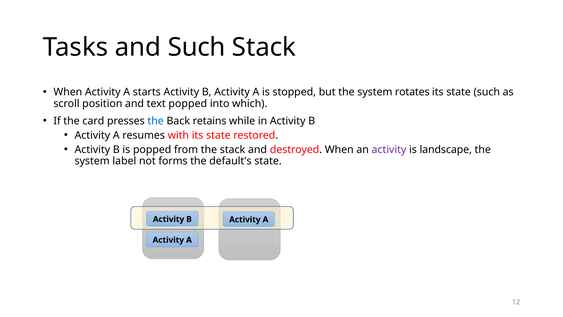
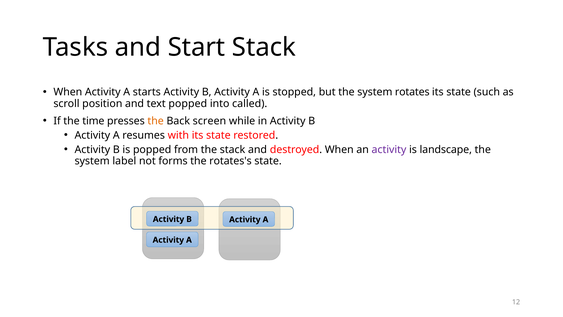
and Such: Such -> Start (197, 47)
which: which -> called (250, 103)
card: card -> time (93, 121)
the colour: blue -> orange (156, 121)
retains: retains -> screen (209, 121)
default's: default's -> rotates's (230, 161)
